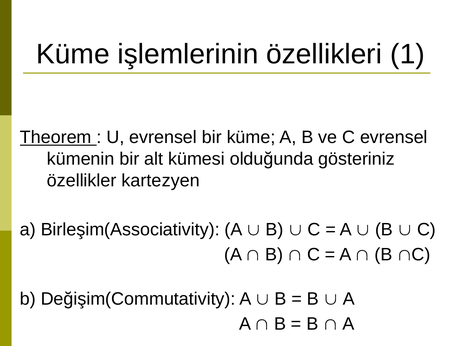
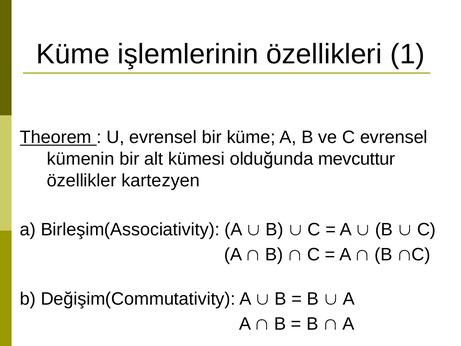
gösteriniz: gösteriniz -> mevcuttur (357, 159)
